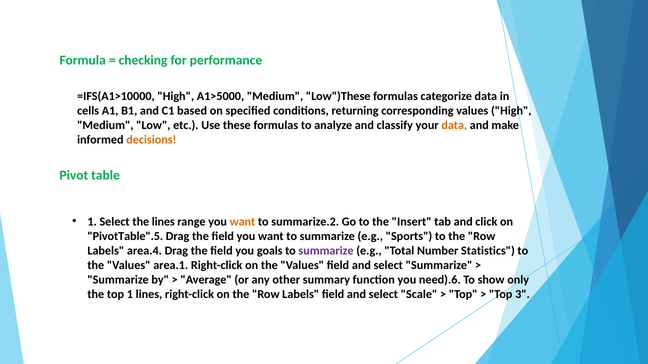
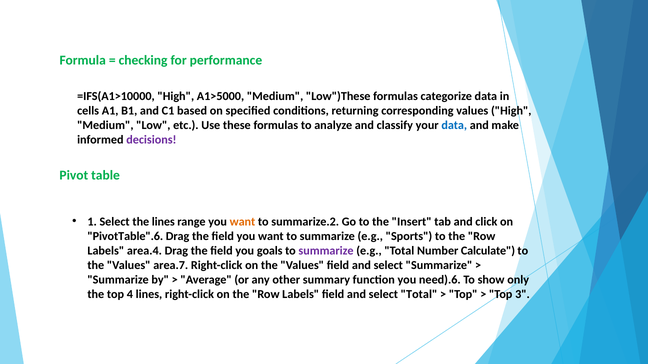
data colour: orange -> blue (454, 125)
decisions colour: orange -> purple (151, 140)
PivotTable".5: PivotTable".5 -> PivotTable".6 (125, 237)
Statistics: Statistics -> Calculate (488, 251)
area.1: area.1 -> area.7 (171, 266)
top 1: 1 -> 4 (130, 295)
select Scale: Scale -> Total (419, 295)
